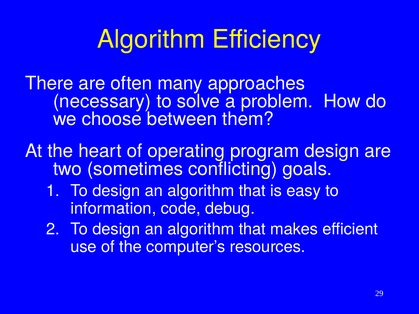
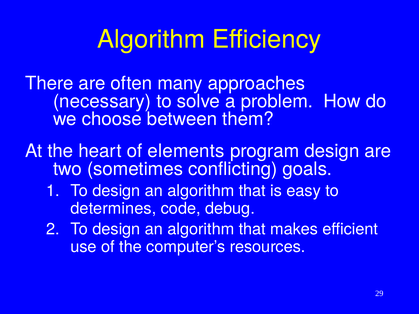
operating: operating -> elements (186, 151)
information: information -> determines (113, 208)
